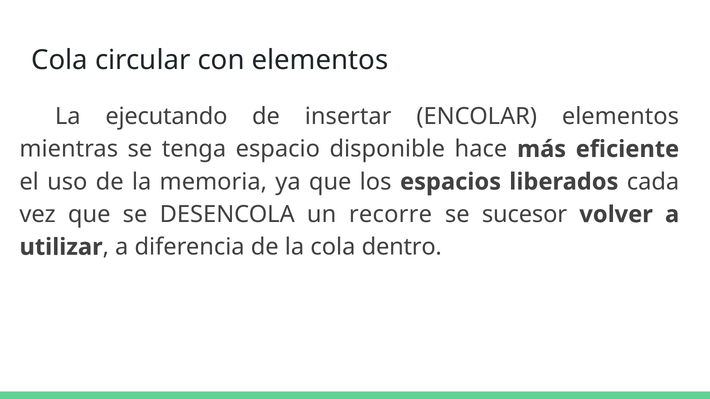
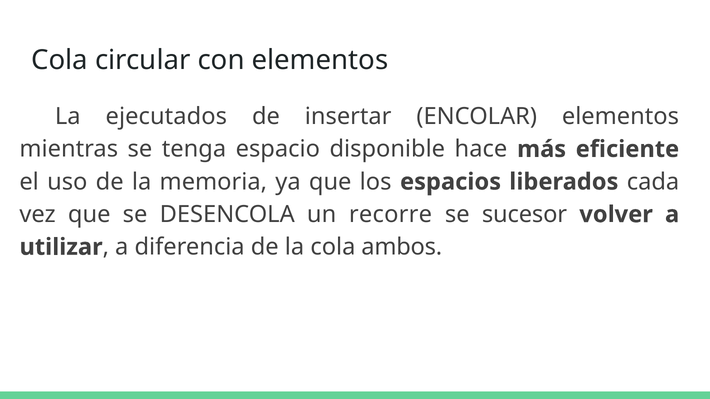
ejecutando: ejecutando -> ejecutados (166, 117)
dentro: dentro -> ambos (402, 247)
